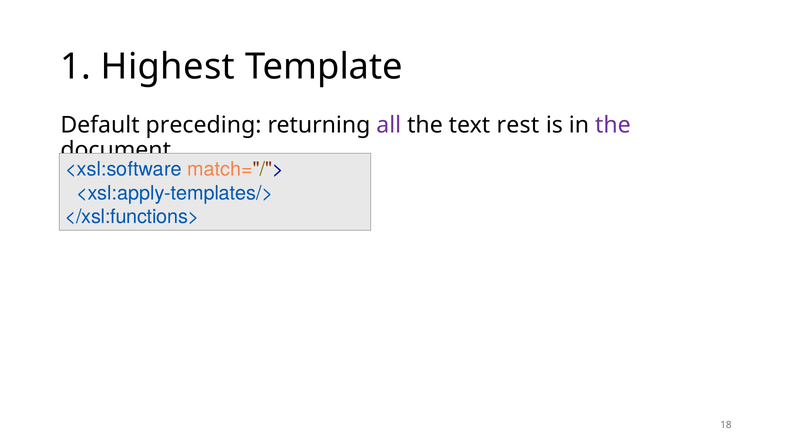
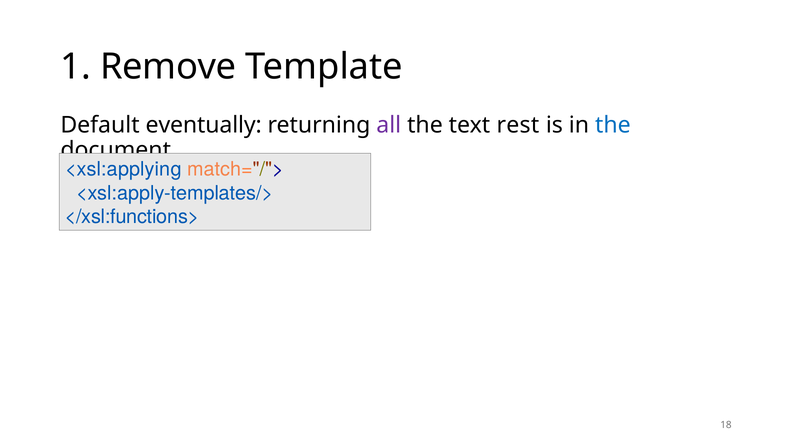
Highest: Highest -> Remove (168, 67)
preceding: preceding -> eventually (204, 125)
the colour: purple -> blue (613, 125)
<xsl:software: <xsl:software -> <xsl:applying (123, 169)
